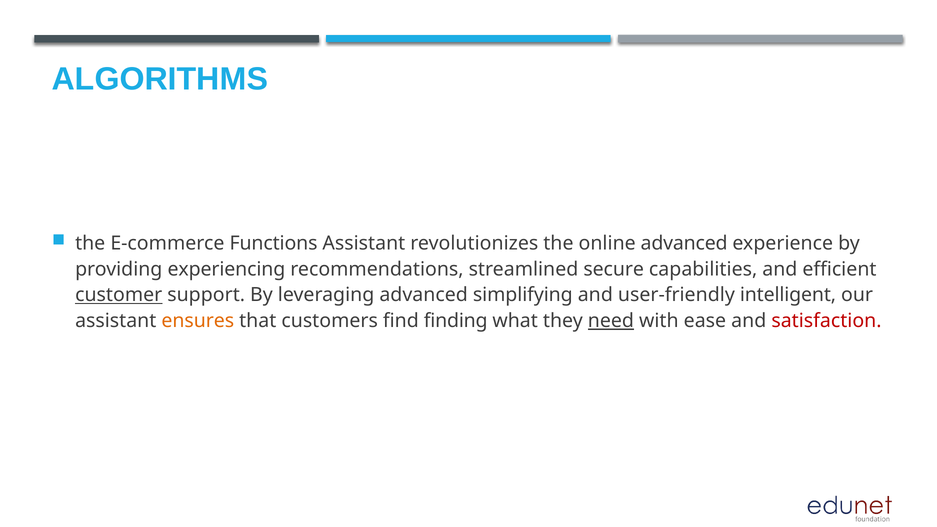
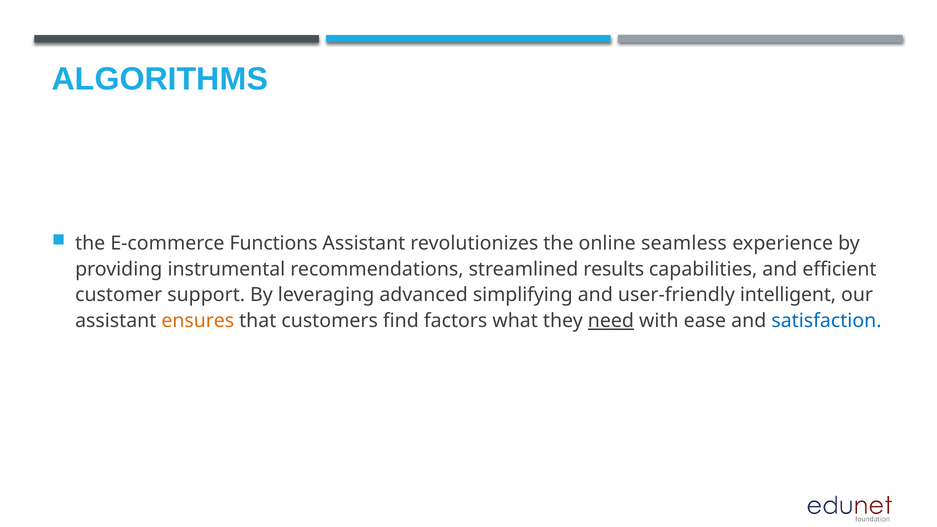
online advanced: advanced -> seamless (684, 243)
experiencing: experiencing -> instrumental (226, 269)
secure: secure -> results (614, 269)
customer underline: present -> none (119, 295)
finding: finding -> factors (456, 321)
satisfaction colour: red -> blue (826, 321)
